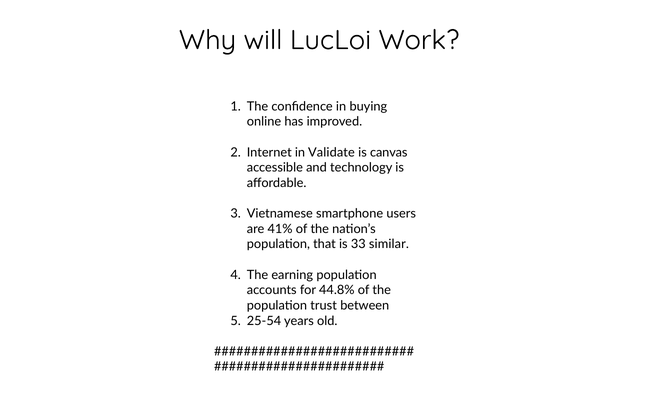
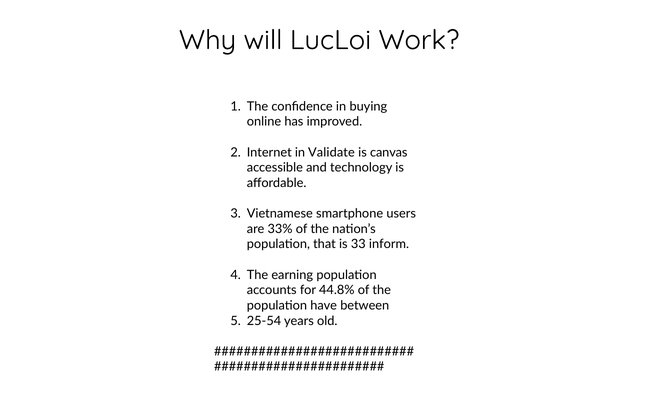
41%: 41% -> 33% (280, 229)
similar: similar -> inform (389, 244)
trust: trust -> have (324, 305)
